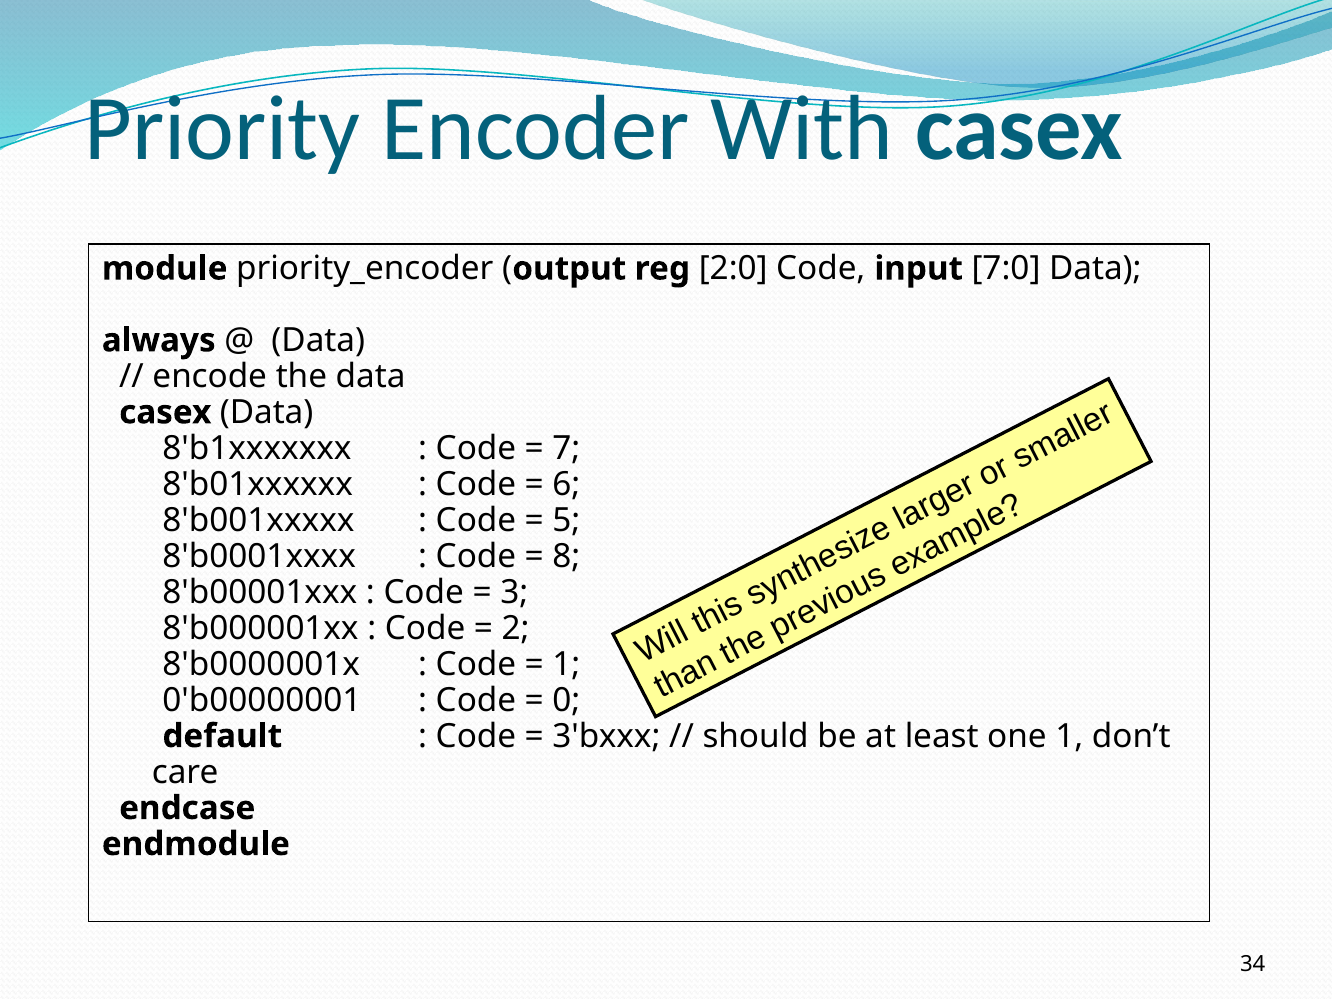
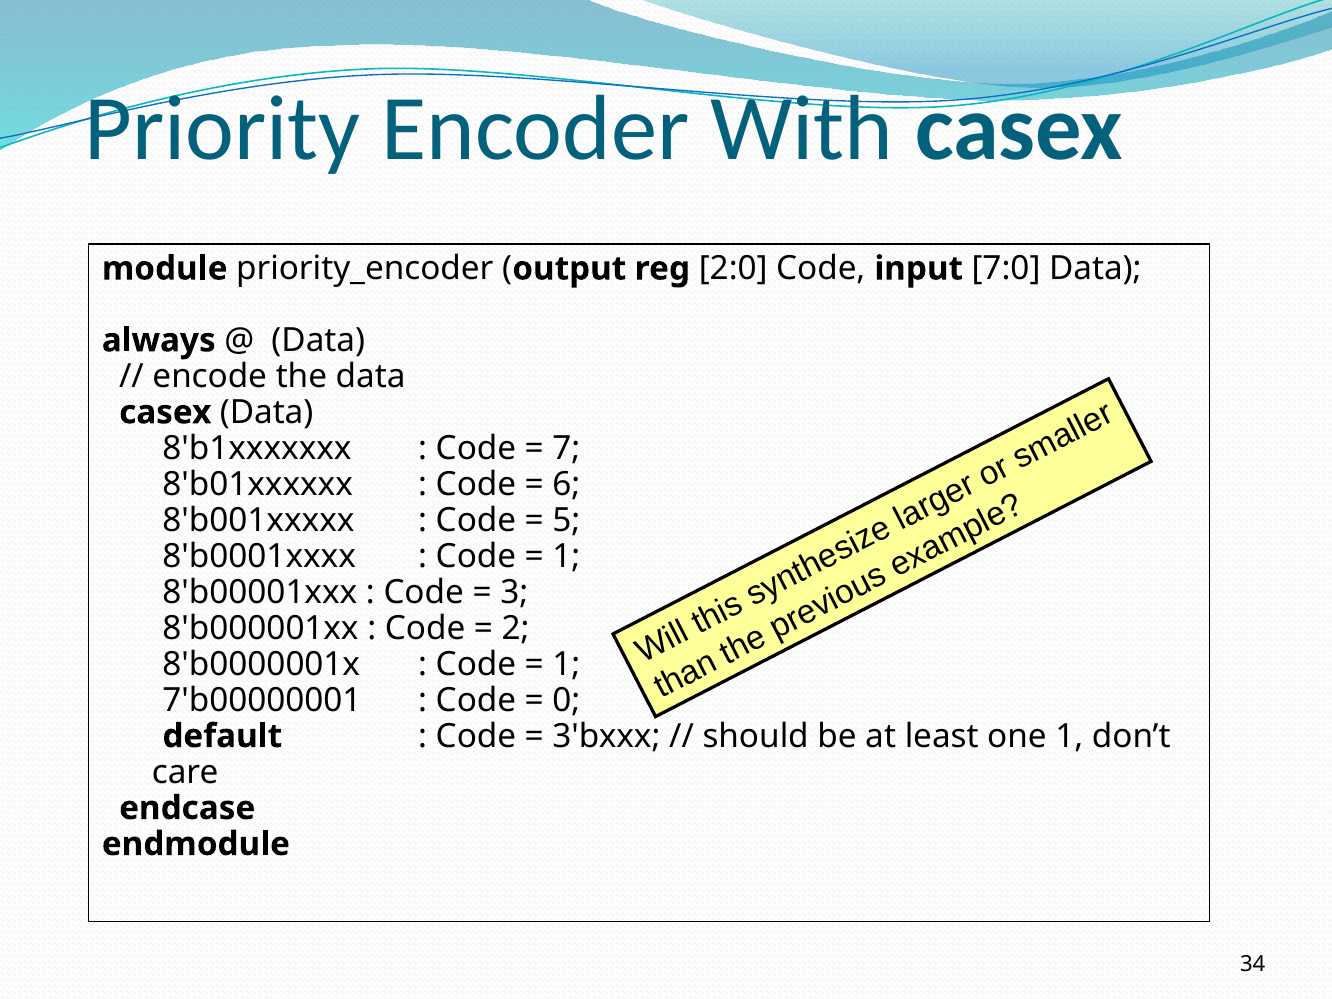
8: 8 -> 1 (566, 556)
0'b00000001: 0'b00000001 -> 7'b00000001 (262, 700)
